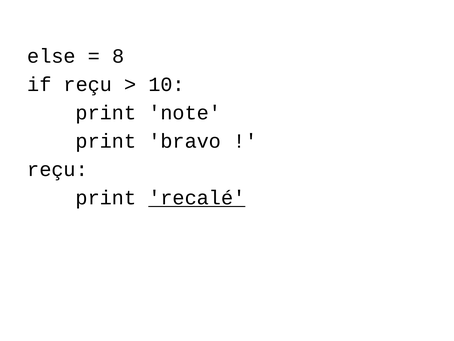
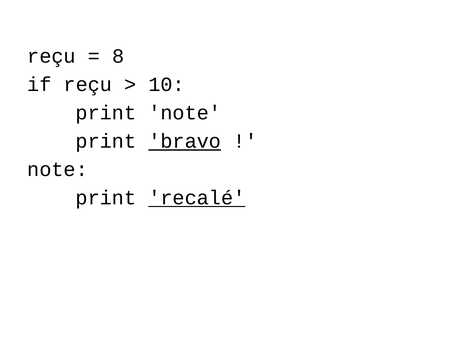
else: else -> reçu (51, 56)
bravo underline: none -> present (185, 141)
reçu: reçu -> note (58, 169)
